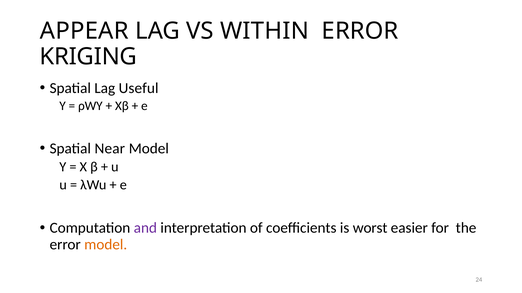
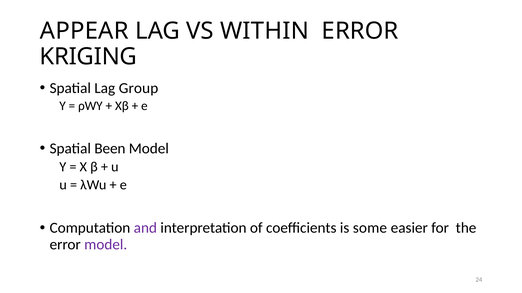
Useful: Useful -> Group (139, 88)
Near: Near -> Been (110, 149)
worst: worst -> some (370, 228)
model colour: orange -> purple (106, 245)
